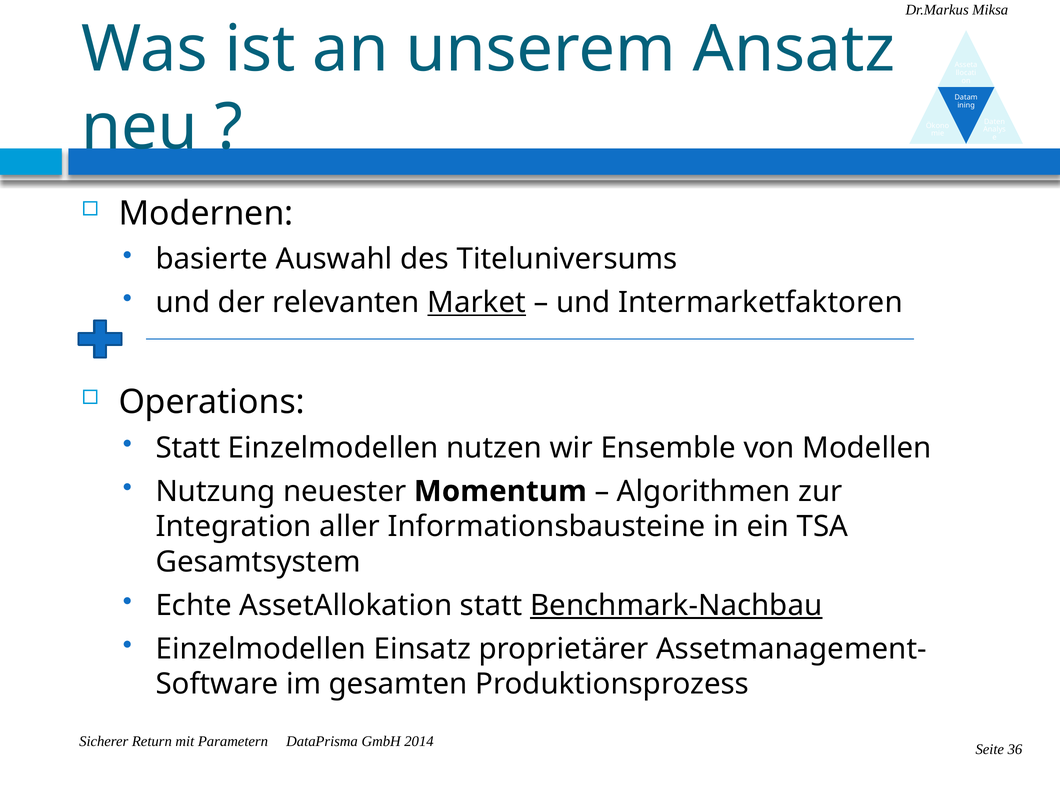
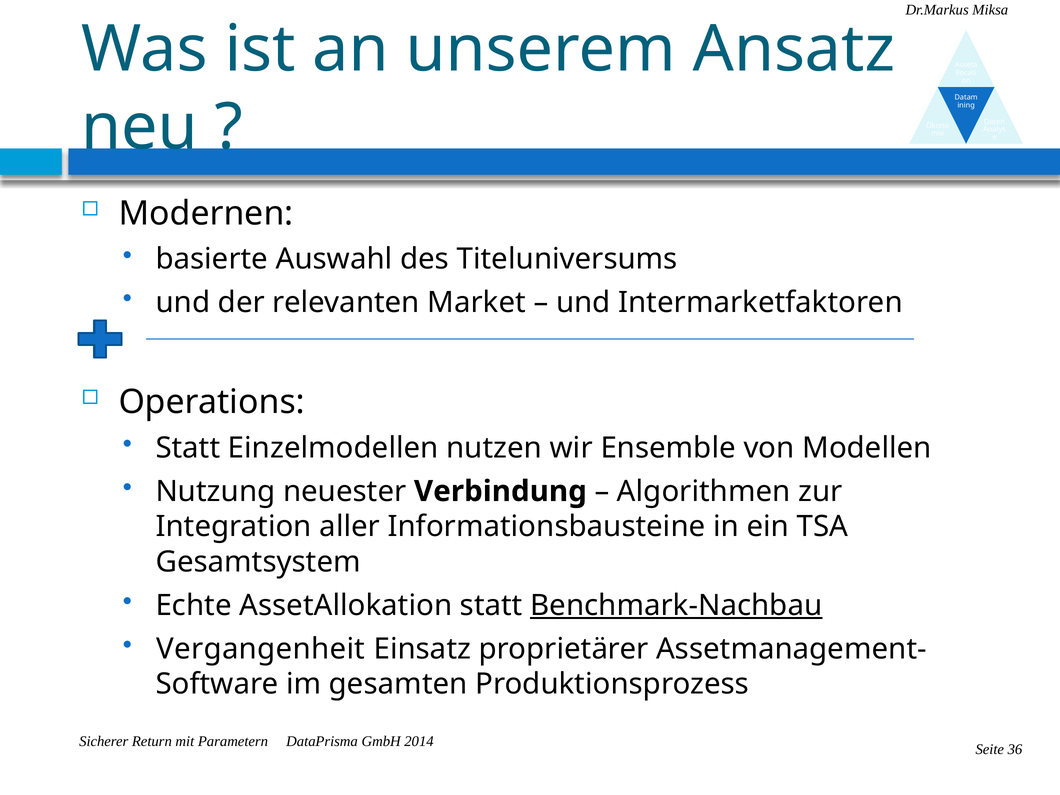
Market underline: present -> none (477, 303)
Momentum: Momentum -> Verbindung (500, 491)
Einzelmodellen: Einzelmodellen -> Vergangenheit (261, 649)
